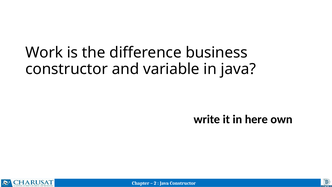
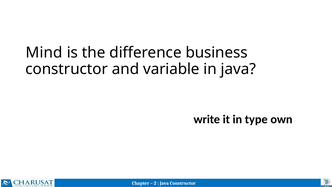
Work: Work -> Mind (44, 53)
here: here -> type (256, 119)
